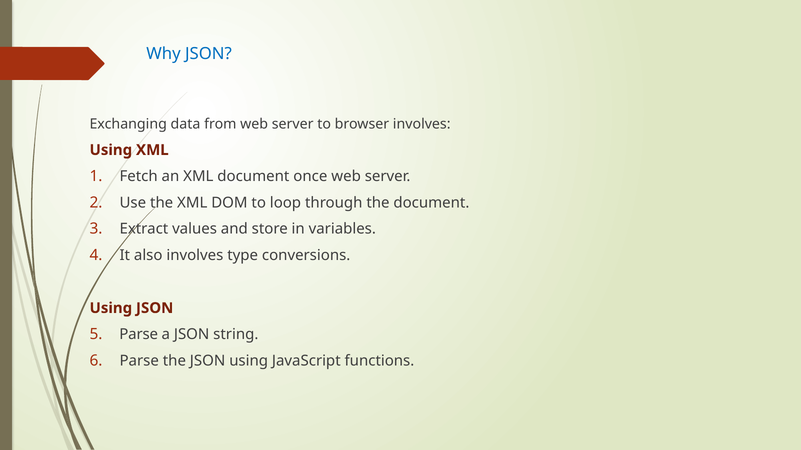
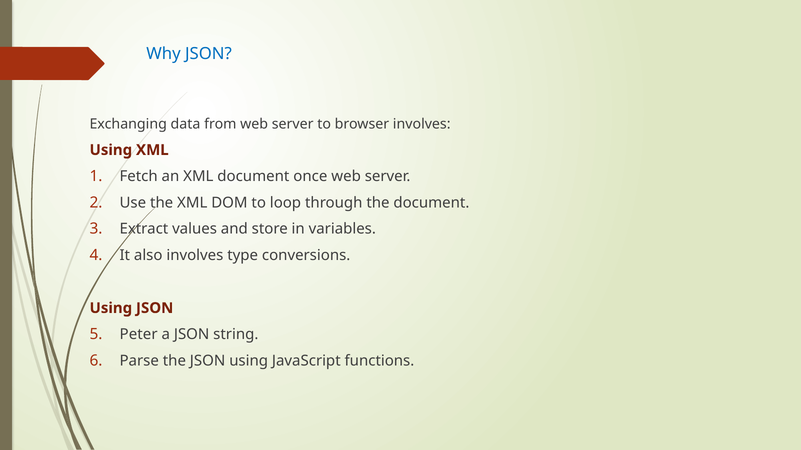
Parse: Parse -> Peter (139, 335)
